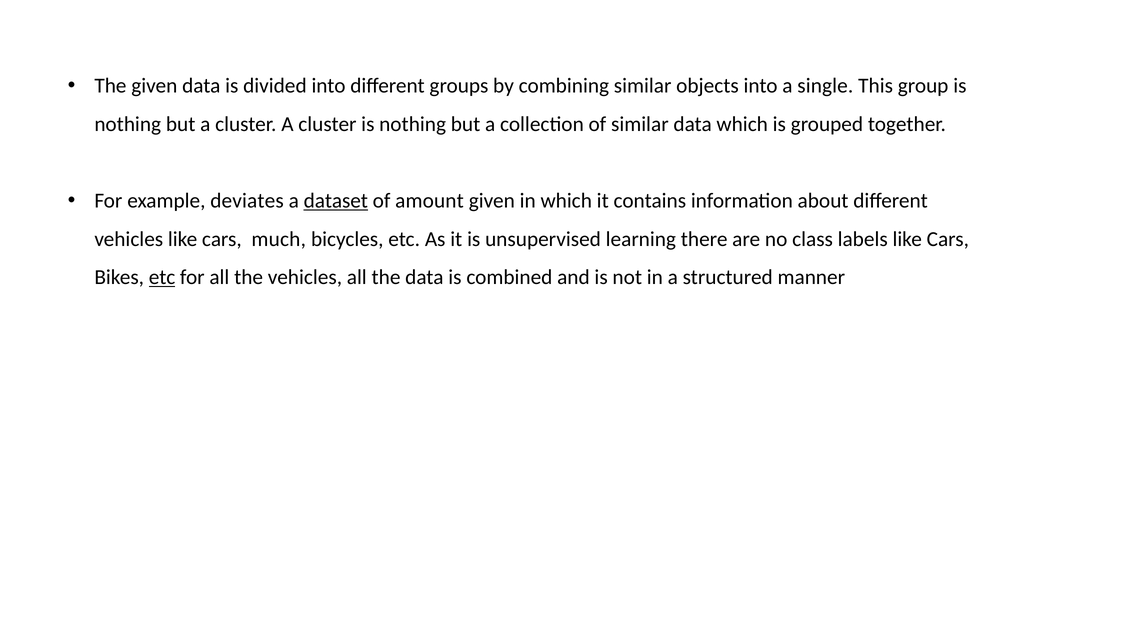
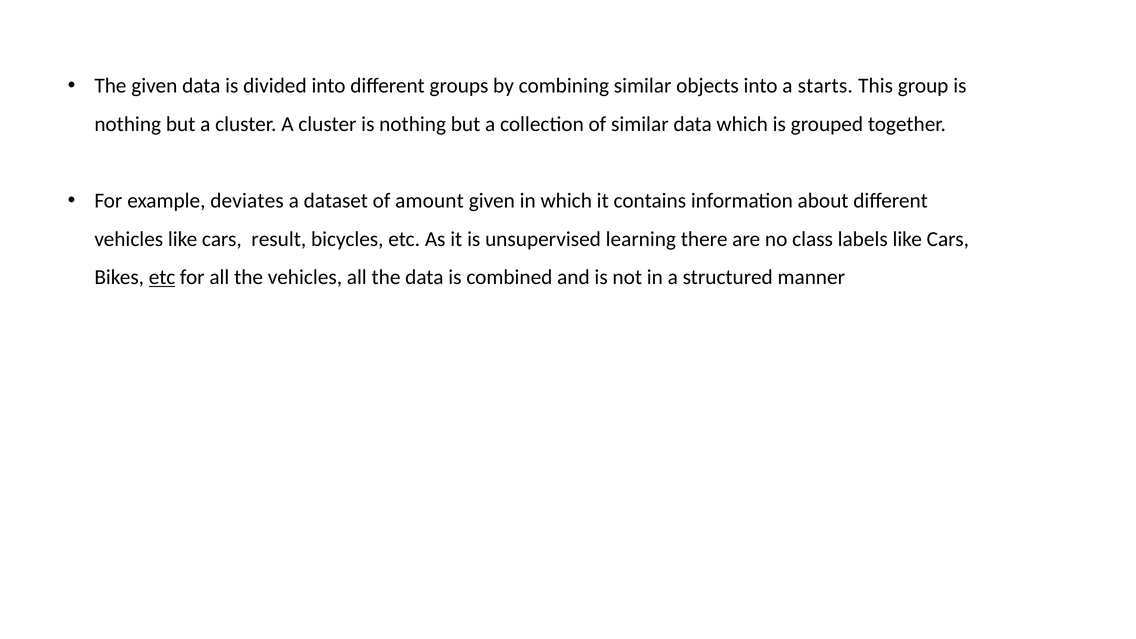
single: single -> starts (825, 86)
dataset underline: present -> none (336, 201)
much: much -> result (279, 239)
